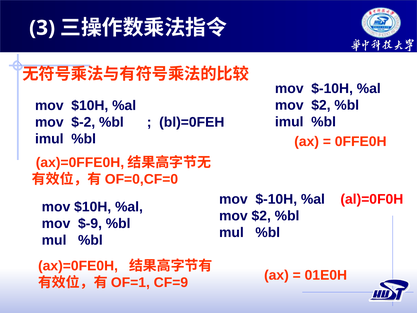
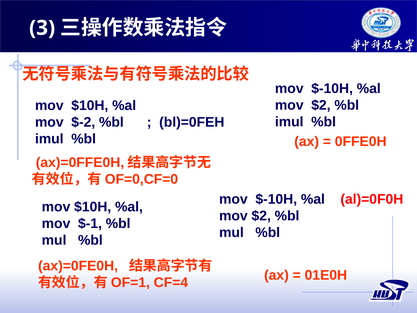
$-9: $-9 -> $-1 (90, 223)
CF=9: CF=9 -> CF=4 (171, 282)
